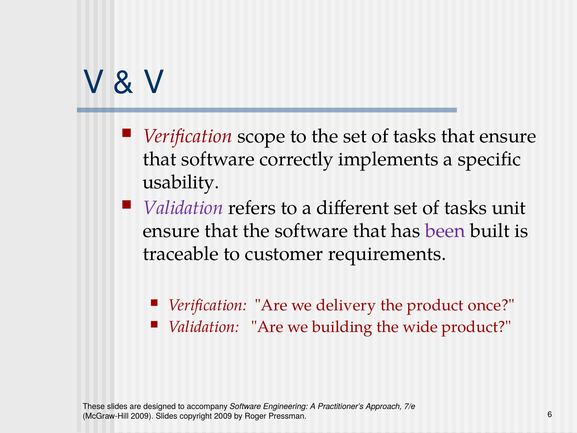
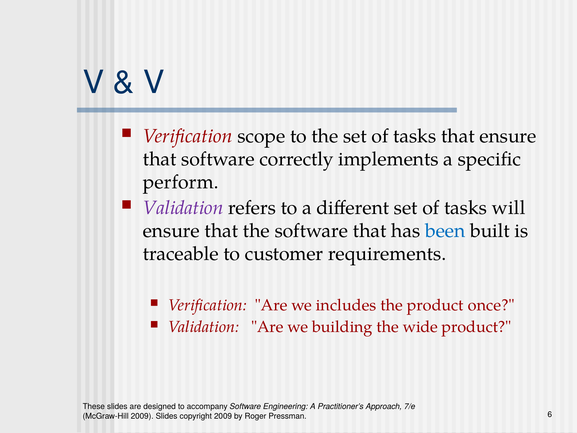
usability: usability -> perform (181, 182)
unit: unit -> will (509, 208)
been colour: purple -> blue (445, 231)
delivery: delivery -> includes (346, 305)
